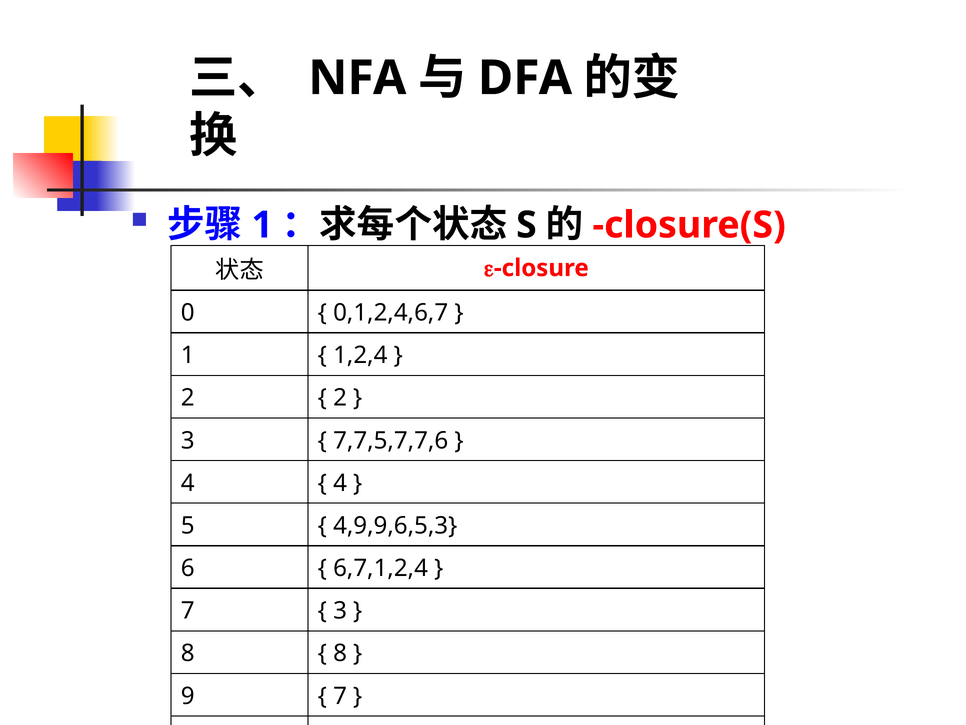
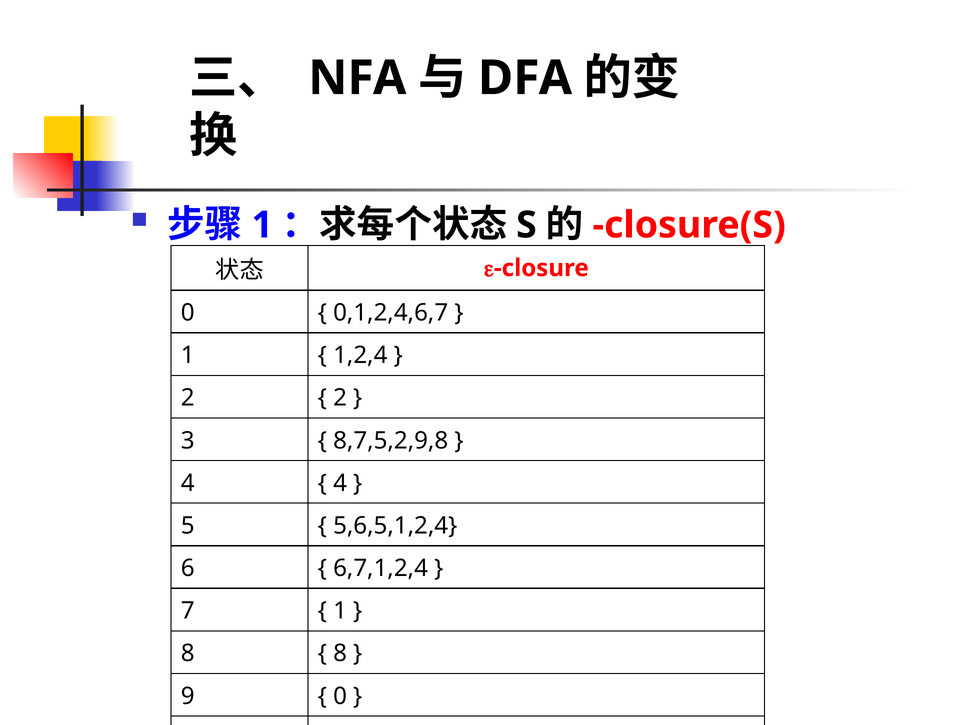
7,7,5,7,7,6: 7,7,5,7,7,6 -> 8,7,5,2,9,8 (391, 440)
4,9,9,6,5,3: 4,9,9,6,5,3 -> 5,6,5,1,2,4 (395, 525)
3: 3 -> 1 (340, 610)
7: 7 -> 0 (340, 696)
